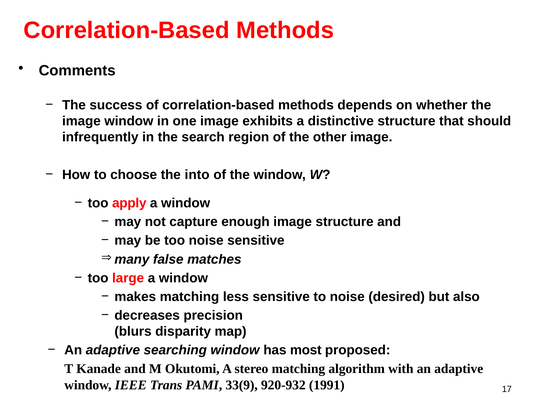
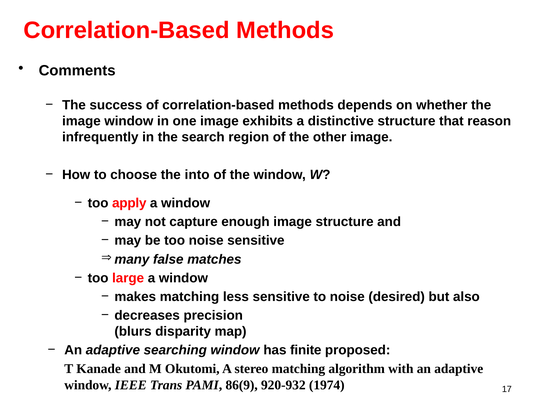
should: should -> reason (489, 121)
most: most -> finite (306, 350)
33(9: 33(9 -> 86(9 (242, 385)
1991: 1991 -> 1974 (327, 385)
